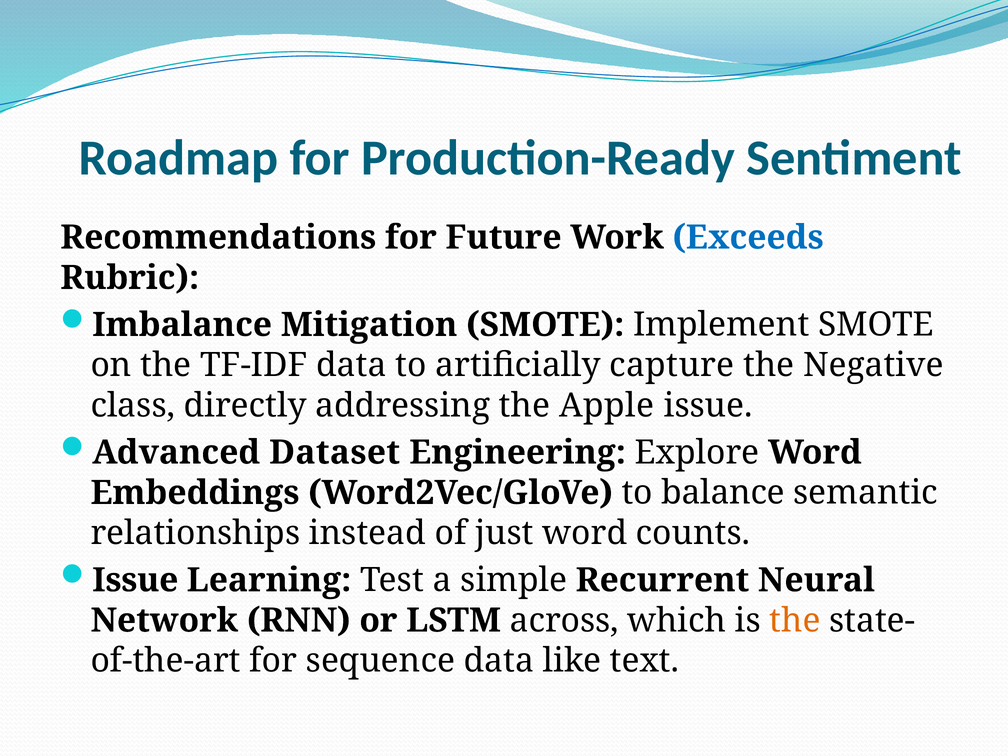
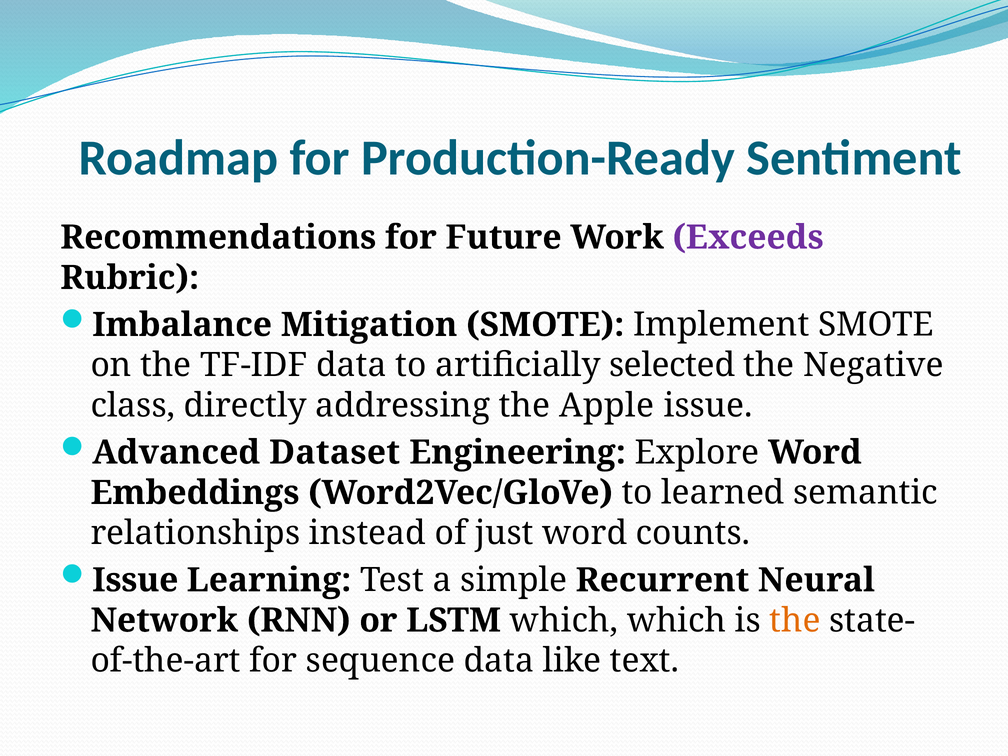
Exceeds colour: blue -> purple (748, 237)
capture: capture -> selected (672, 365)
balance: balance -> learned (723, 493)
LSTM across: across -> which (564, 620)
